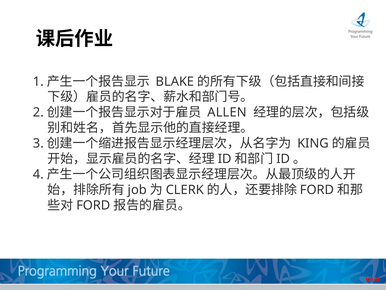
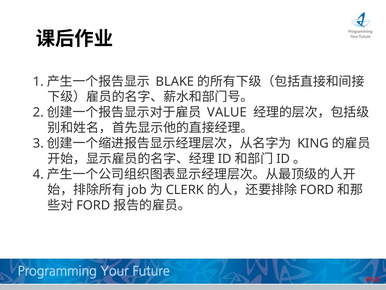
ALLEN: ALLEN -> VALUE (227, 112)
